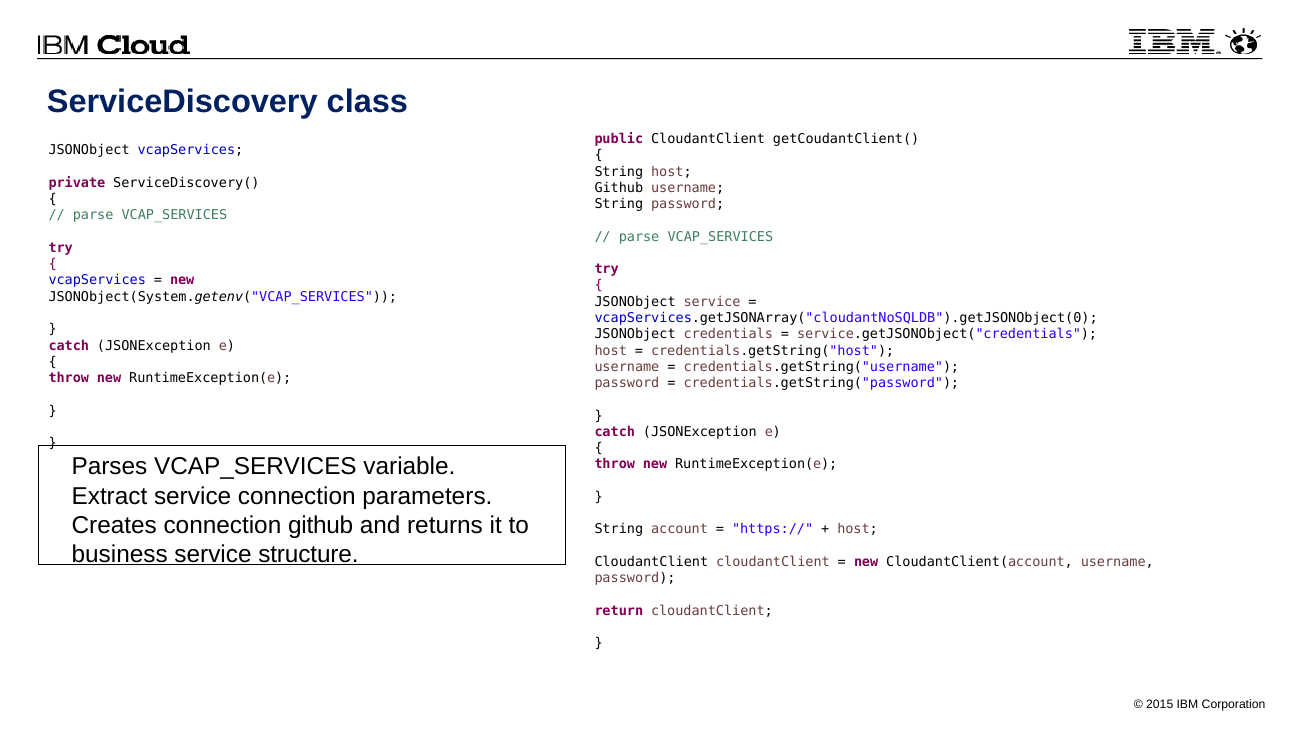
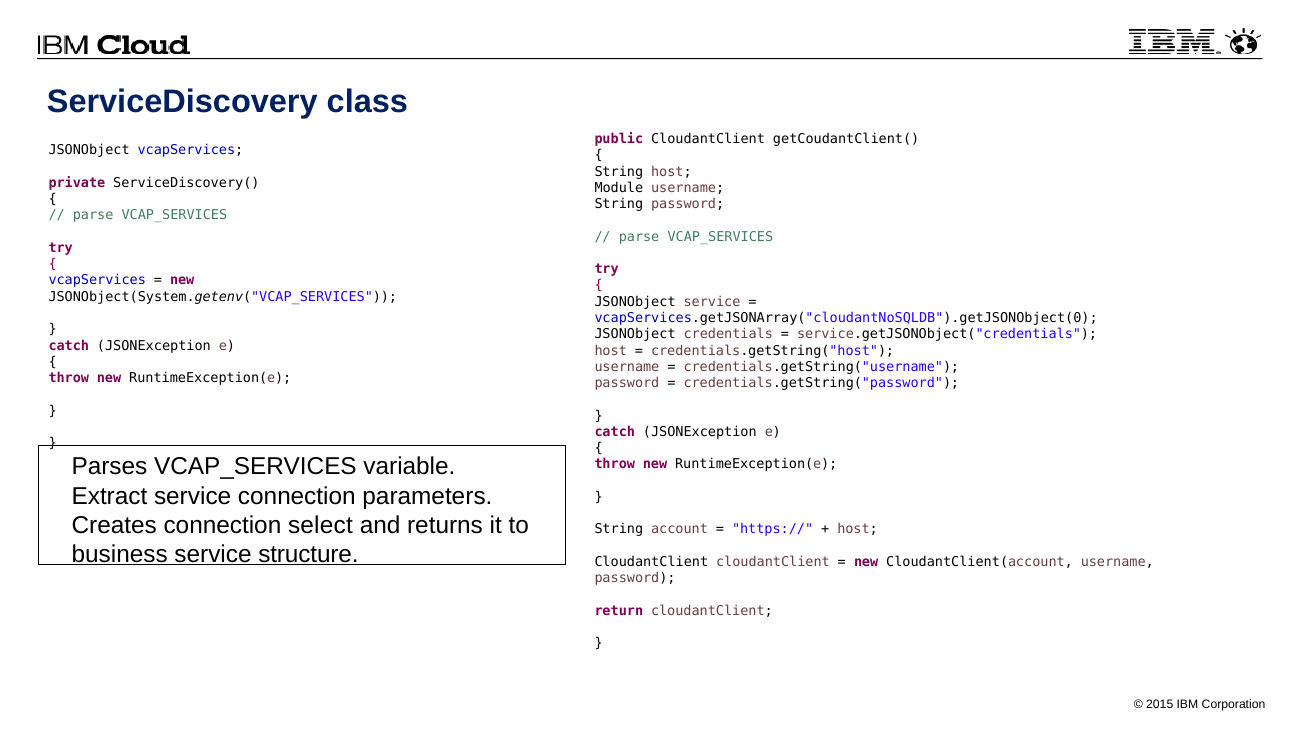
Github: Github -> Module (619, 188)
connection github: github -> select (320, 525)
